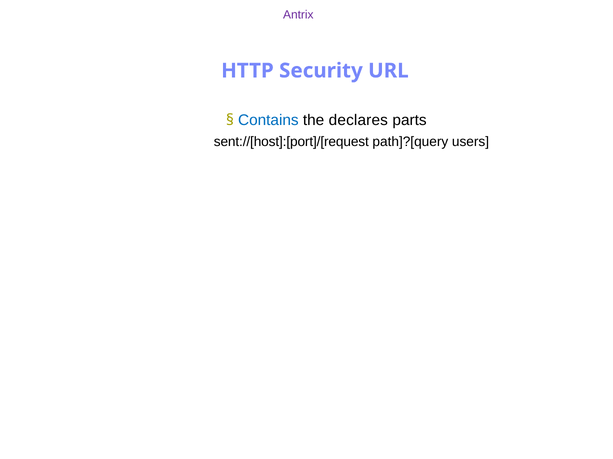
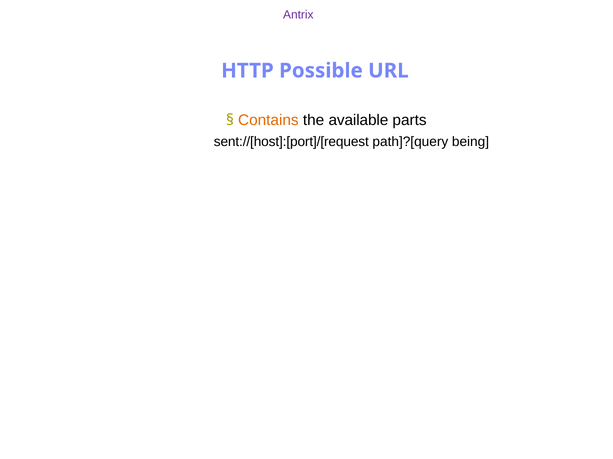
Security: Security -> Possible (321, 71)
Contains colour: blue -> orange (268, 120)
declares: declares -> available (358, 120)
users: users -> being (470, 142)
